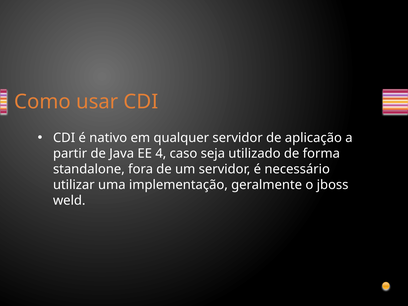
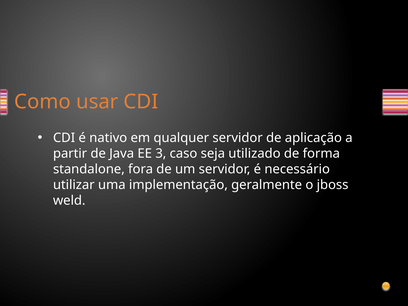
4: 4 -> 3 (161, 154)
